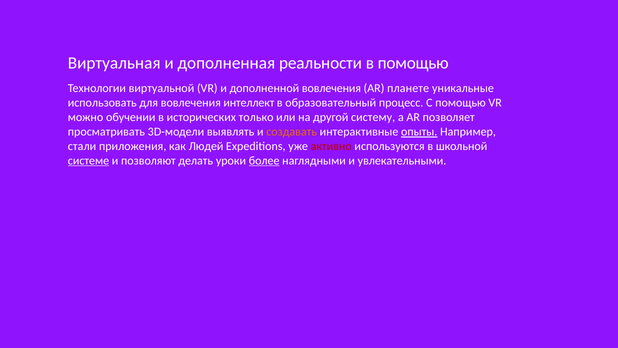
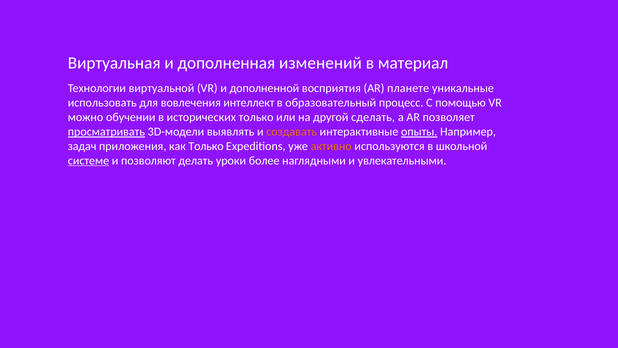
реальности: реальности -> изменений (320, 63)
в помощью: помощью -> материал (413, 63)
дополненной вовлечения: вовлечения -> восприятия (331, 88)
систему: систему -> сделать (373, 117)
просматривать underline: none -> present (106, 132)
стали: стали -> задач (82, 146)
как Людей: Людей -> Только (206, 146)
активно colour: red -> orange (331, 146)
более underline: present -> none (264, 161)
